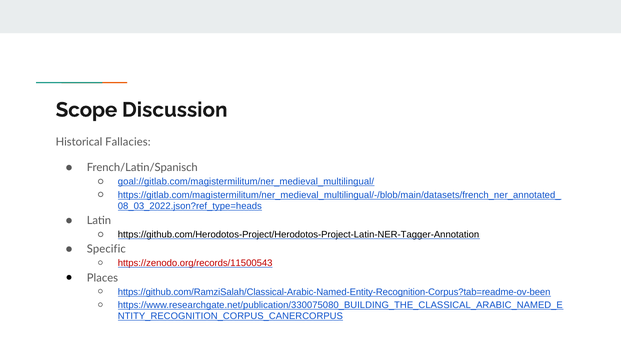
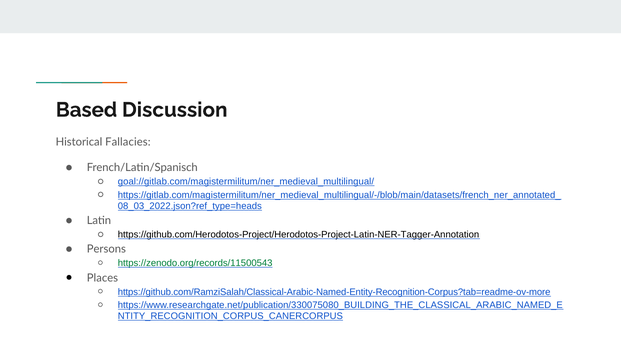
Scope: Scope -> Based (86, 110)
Specific: Specific -> Persons (106, 249)
https://zenodo.org/records/11500543 colour: red -> green (195, 263)
https://github.com/RamziSalah/Classical-Arabic-Named-Entity-Recognition-Corpus?tab=readme-ov-been: https://github.com/RamziSalah/Classical-Arabic-Named-Entity-Recognition-Corpus?tab=readme-ov-been -> https://github.com/RamziSalah/Classical-Arabic-Named-Entity-Recognition-Corpus?tab=readme-ov-more (334, 291)
